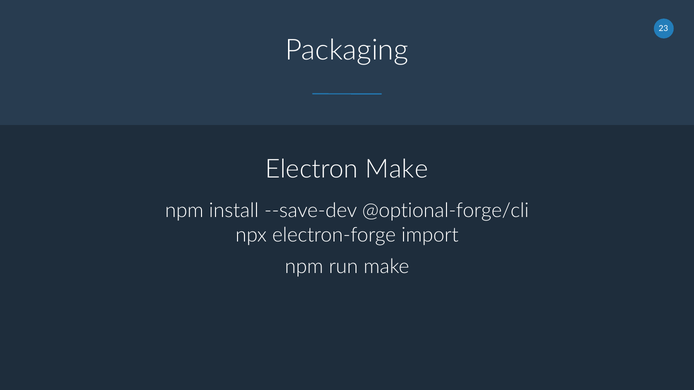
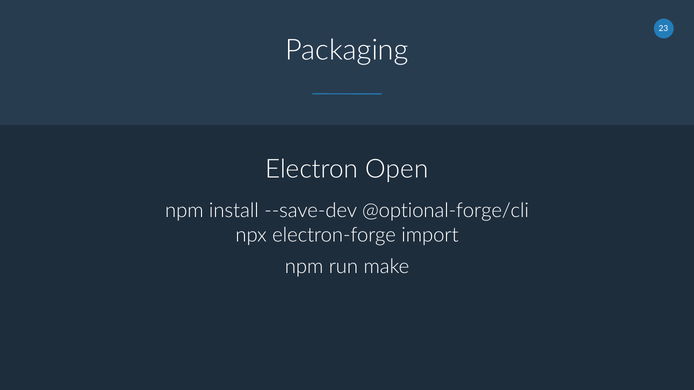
Electron Make: Make -> Open (397, 169)
